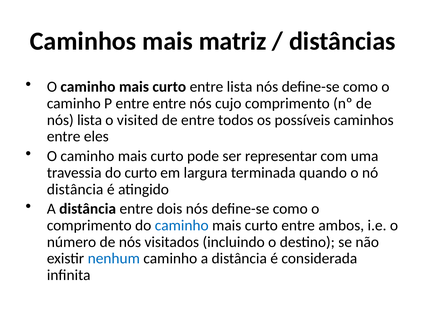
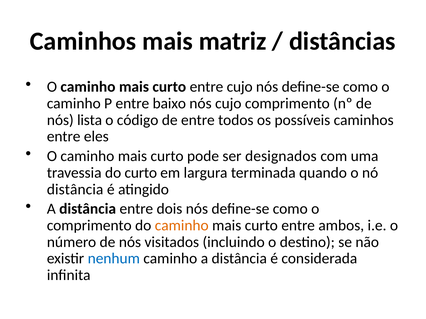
entre lista: lista -> cujo (240, 87)
entre entre: entre -> baixo (169, 104)
visited: visited -> código (138, 120)
representar: representar -> designados (281, 156)
caminho colour: blue -> orange (182, 226)
